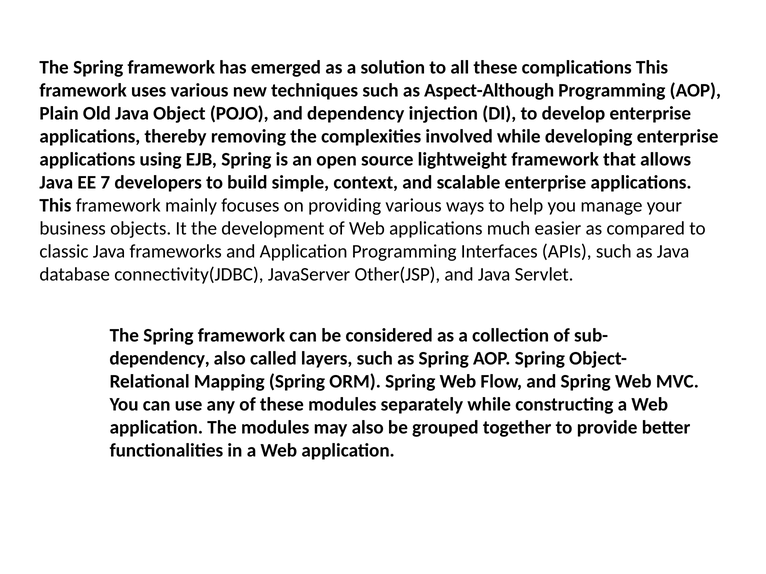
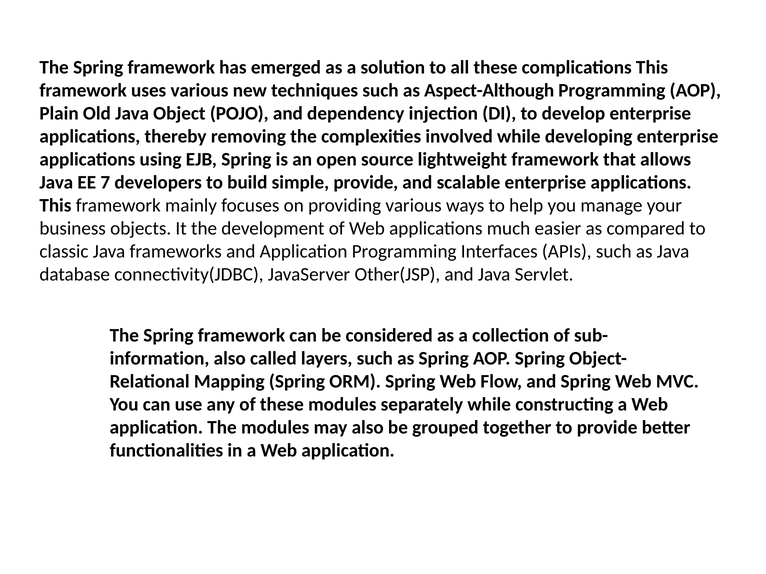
simple context: context -> provide (366, 183)
dependency: dependency -> information (160, 359)
